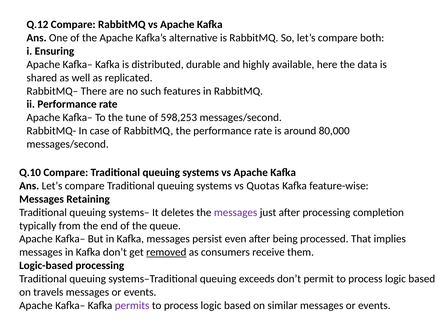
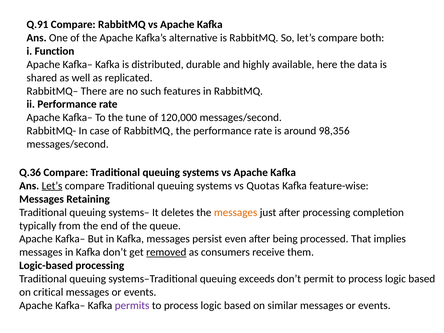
Q.12: Q.12 -> Q.91 (37, 24)
Ensuring: Ensuring -> Function (55, 51)
598,253: 598,253 -> 120,000 (179, 118)
80,000: 80,000 -> 98,356 (334, 131)
Q.10: Q.10 -> Q.36 (30, 172)
Let’s underline: none -> present (52, 186)
messages colour: purple -> orange (236, 212)
travels: travels -> critical (48, 292)
